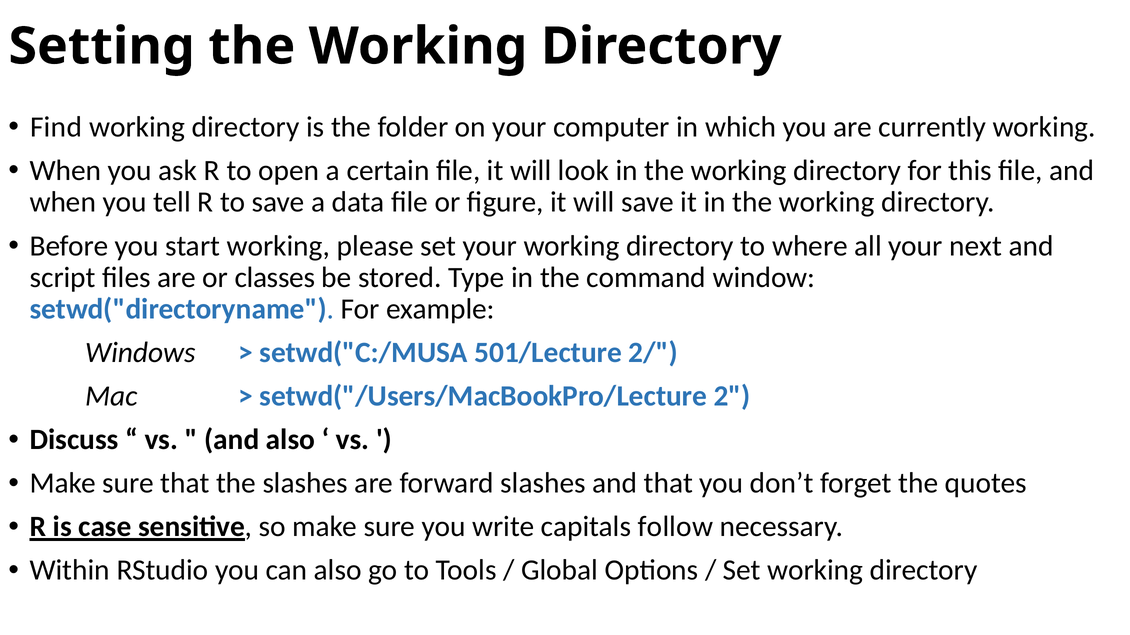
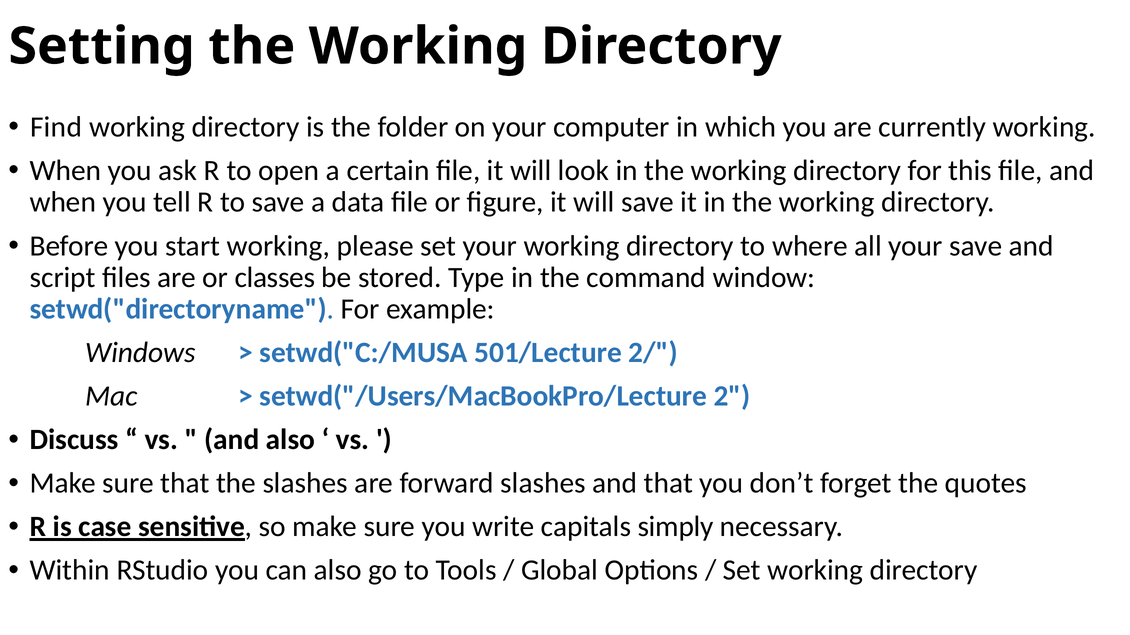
your next: next -> save (976, 246)
follow: follow -> simply (676, 527)
